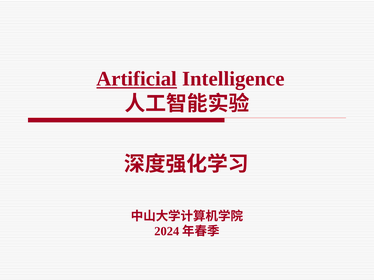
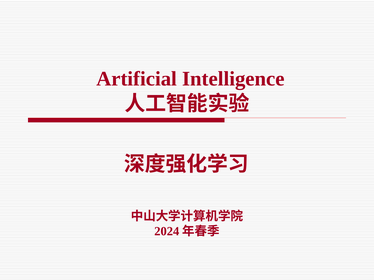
Artificial underline: present -> none (137, 79)
